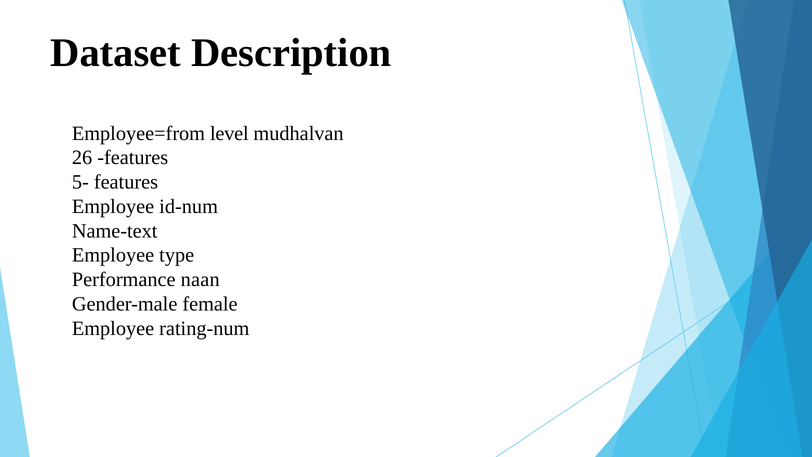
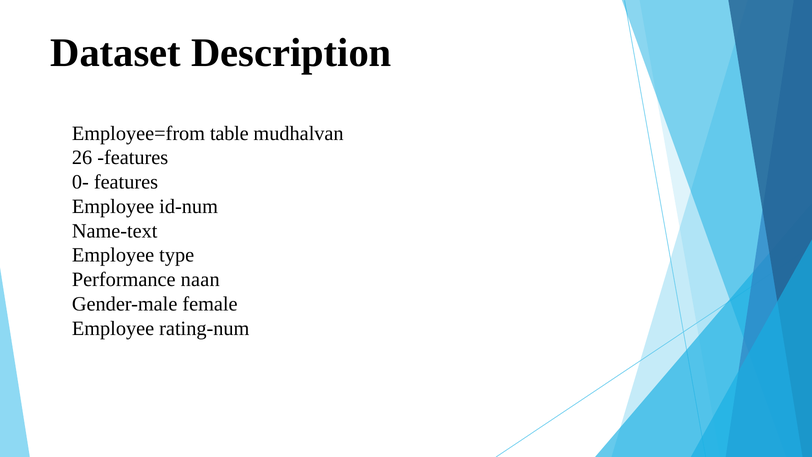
level: level -> table (229, 133)
5-: 5- -> 0- (80, 182)
